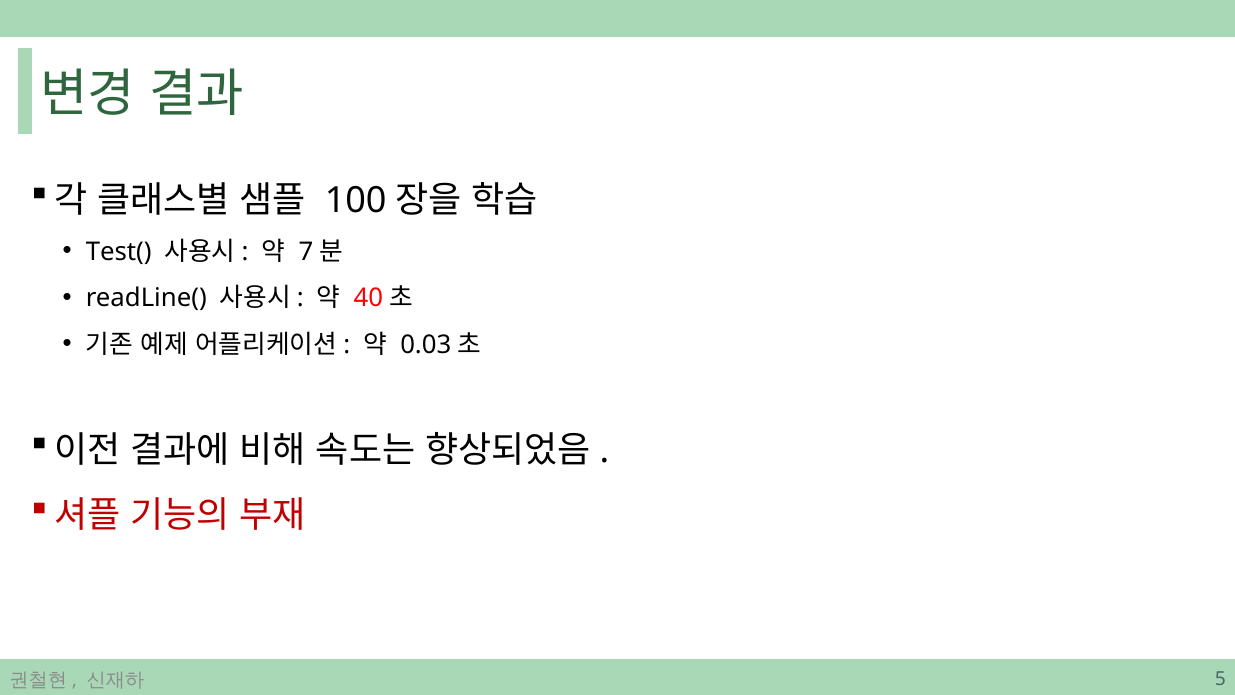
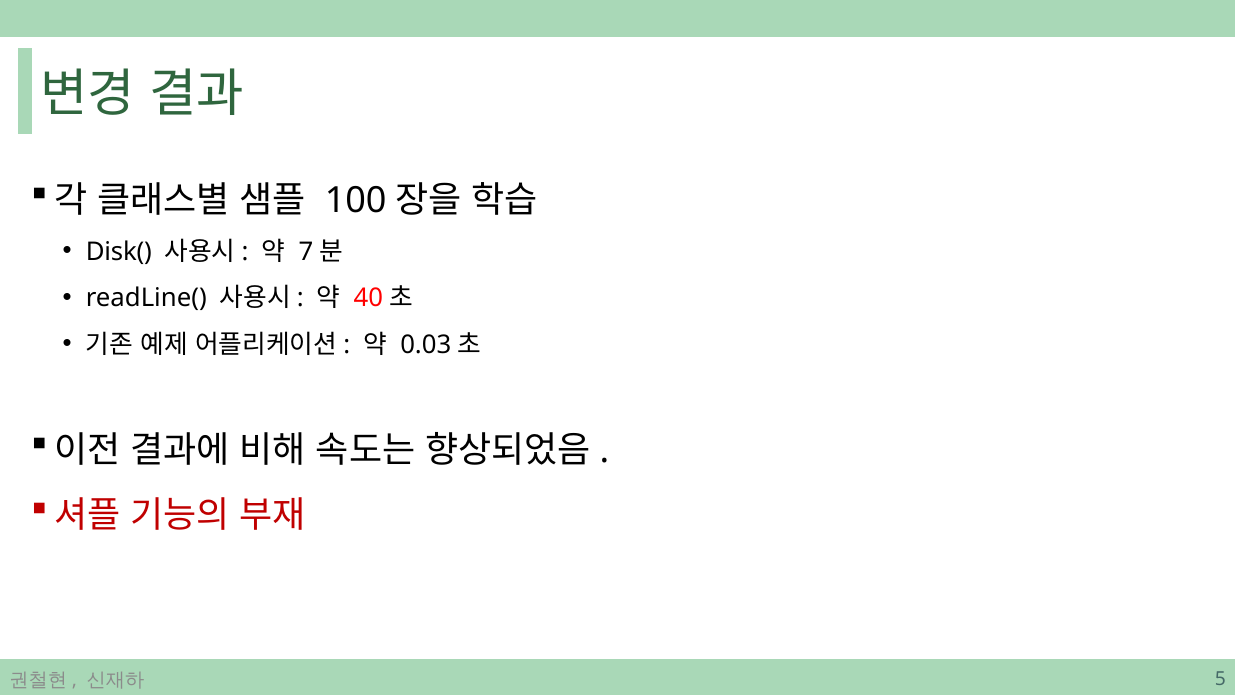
Test(: Test( -> Disk( (119, 252)
